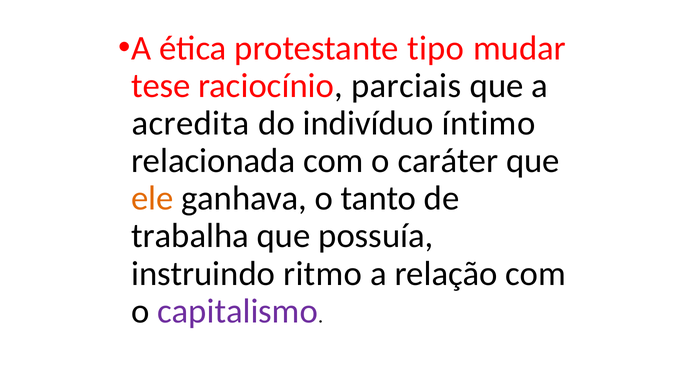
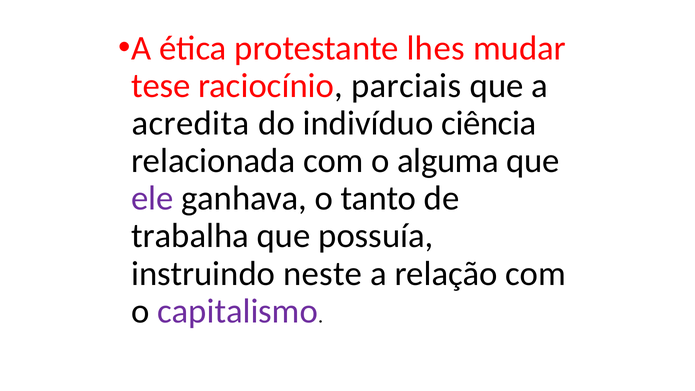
tipo: tipo -> lhes (436, 48)
íntimo: íntimo -> ciência (489, 123)
caráter: caráter -> alguma (448, 161)
ele colour: orange -> purple (152, 198)
ritmo: ritmo -> neste (323, 274)
